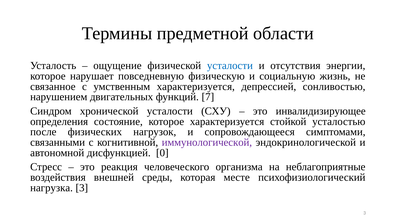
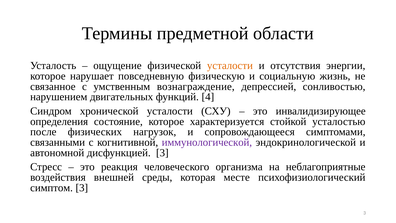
усталости colour: blue -> orange (230, 66)
умственным характеризуется: характеризуется -> вознаграждение (196, 86)
7: 7 -> 4 (208, 97)
дисфункцией 0: 0 -> 3 (162, 153)
нагрузка: нагрузка -> симптом (52, 188)
